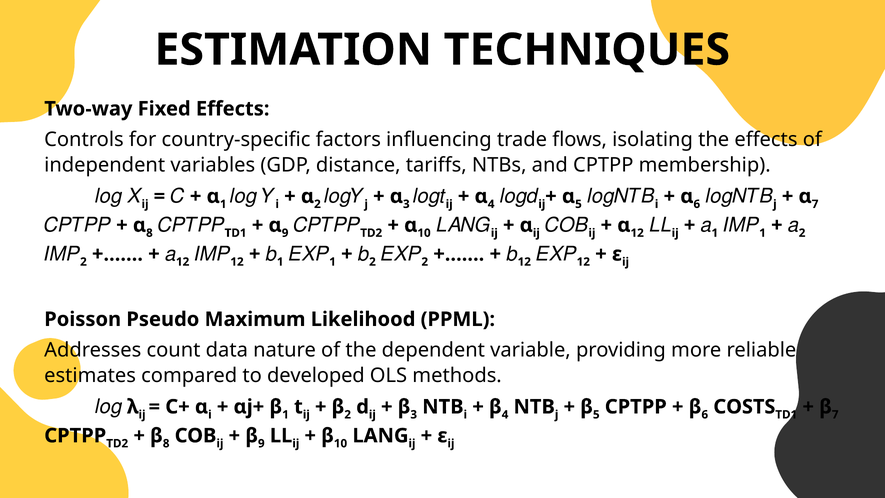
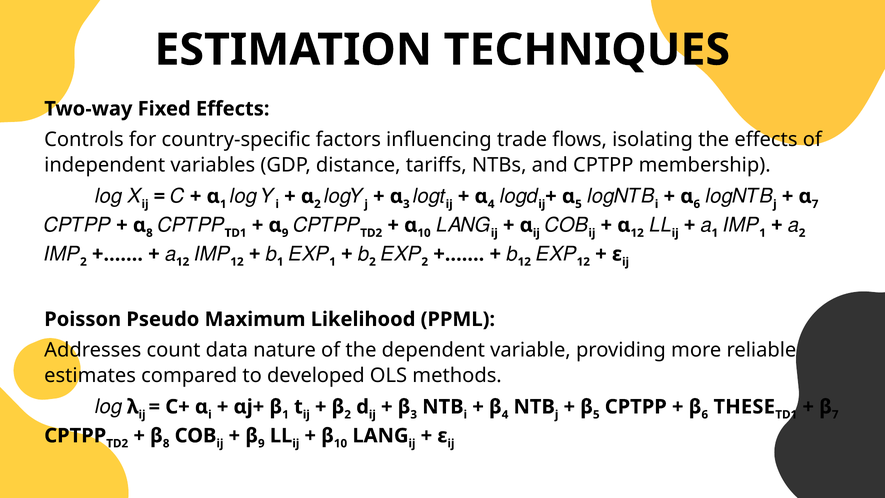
COSTS: COSTS -> THESE (744, 406)
